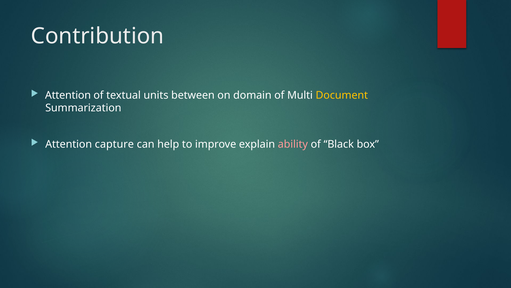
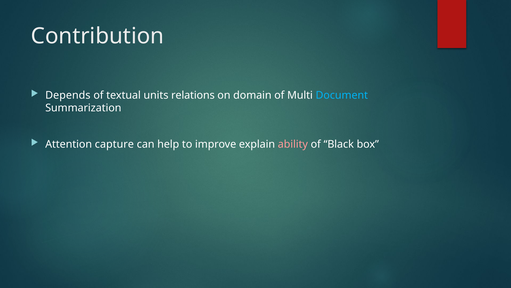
Attention: Attention -> Depends (68, 95)
between: between -> relations (193, 95)
Document colour: yellow -> light blue (342, 95)
